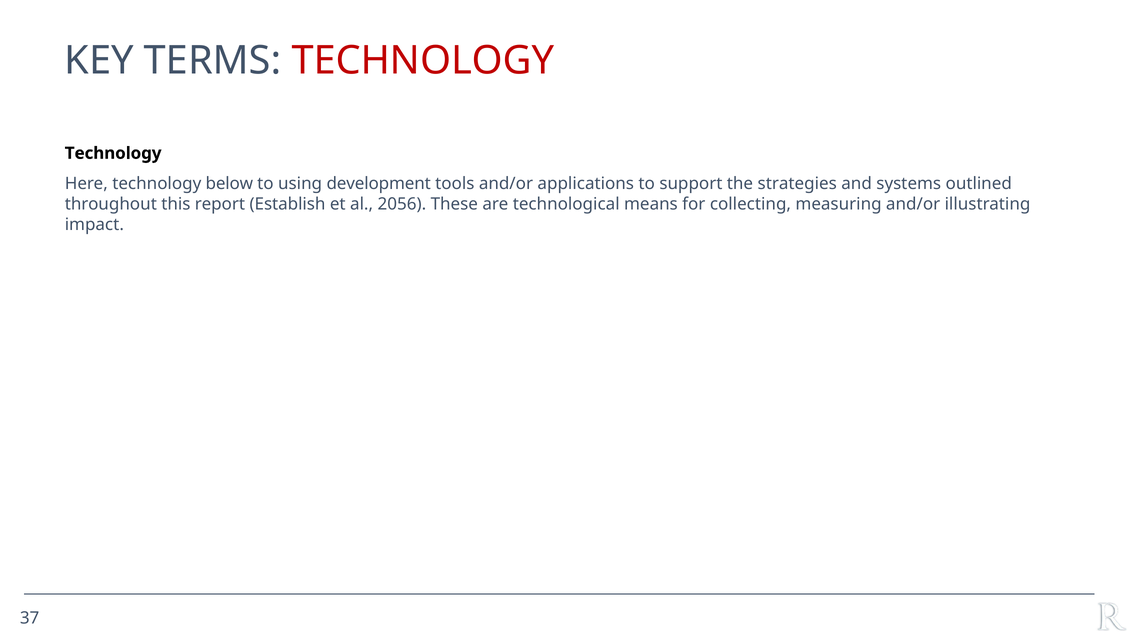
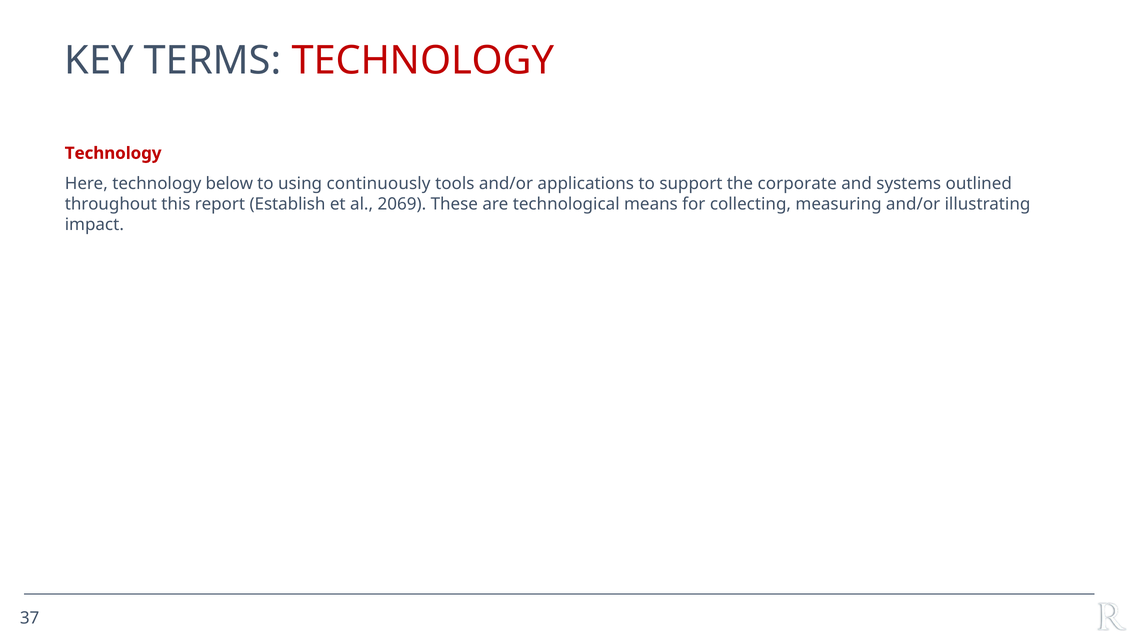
Technology colour: black -> red (113, 153)
development: development -> continuously (379, 184)
strategies: strategies -> corporate (797, 184)
2056: 2056 -> 2069 (402, 204)
